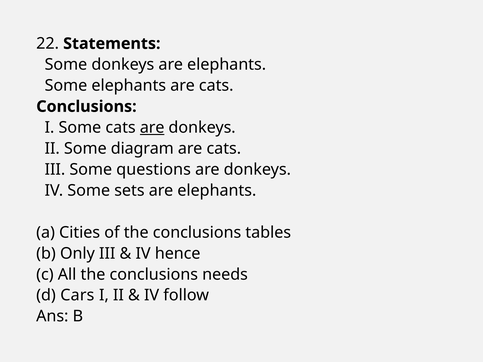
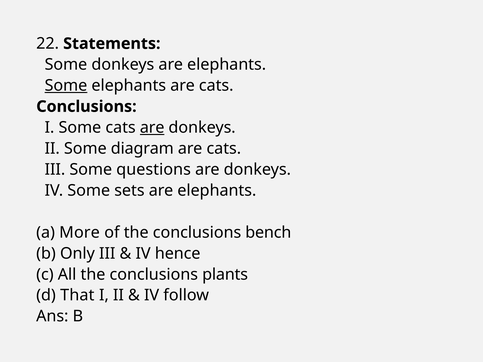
Some underline: none -> present (66, 86)
Cities: Cities -> More (80, 233)
tables: tables -> bench (268, 233)
needs: needs -> plants (225, 275)
Cars: Cars -> That (77, 296)
